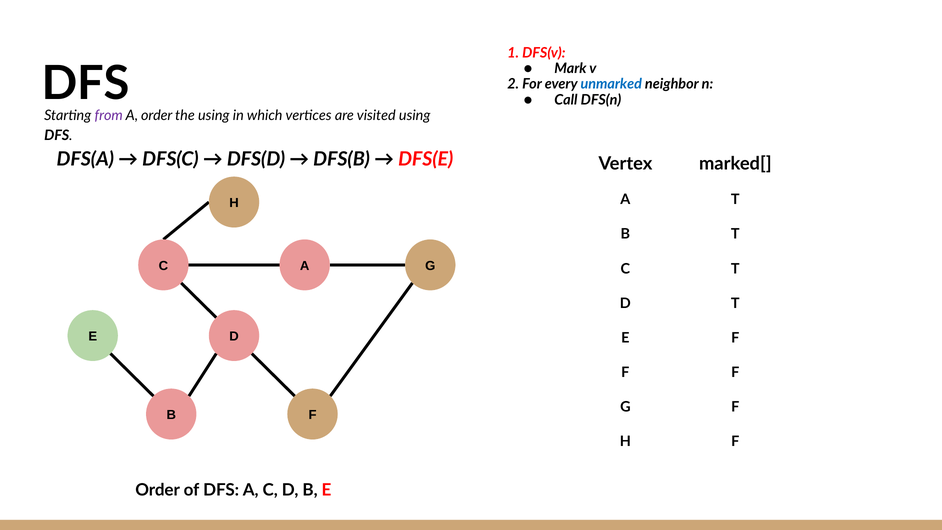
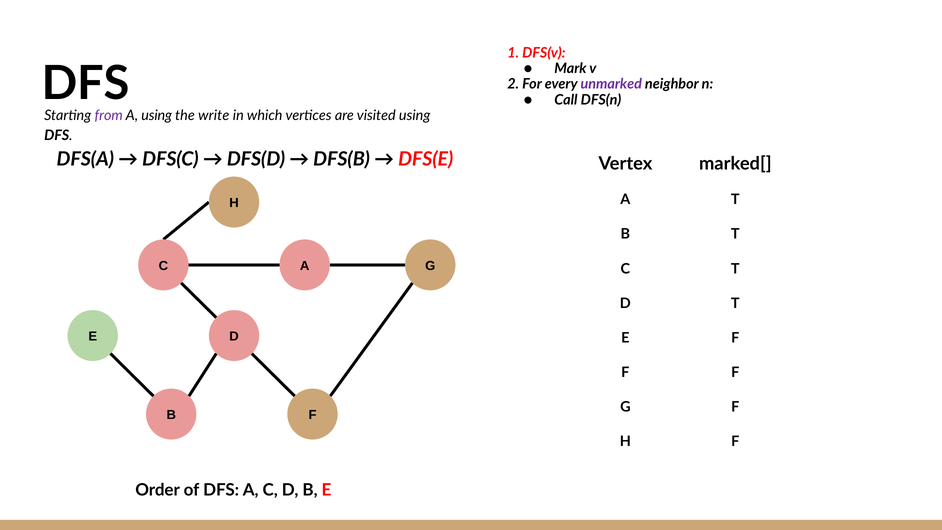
unmarked colour: blue -> purple (611, 84)
A order: order -> using (157, 116)
the using: using -> write (214, 116)
